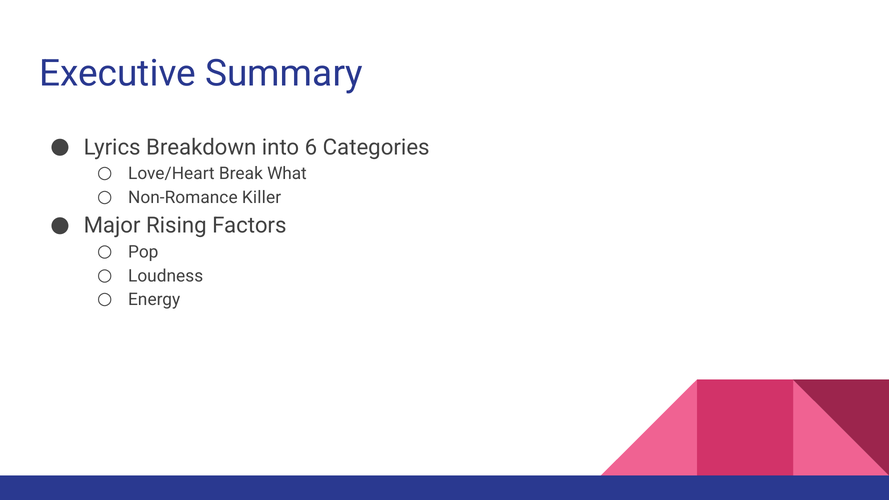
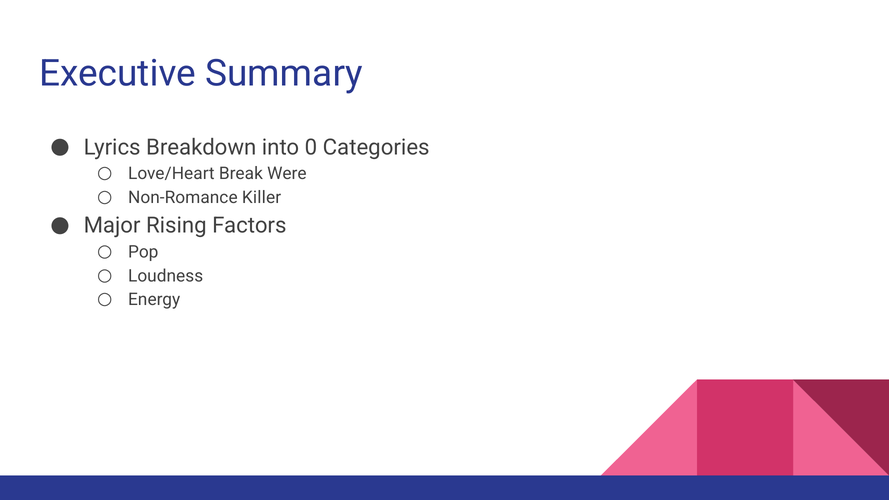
6: 6 -> 0 (311, 147)
What: What -> Were (287, 174)
